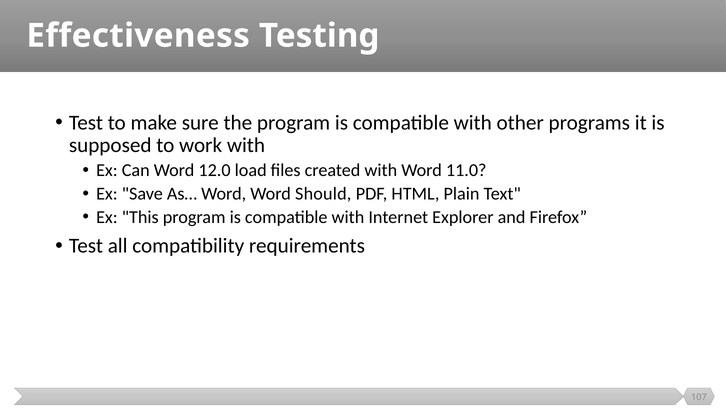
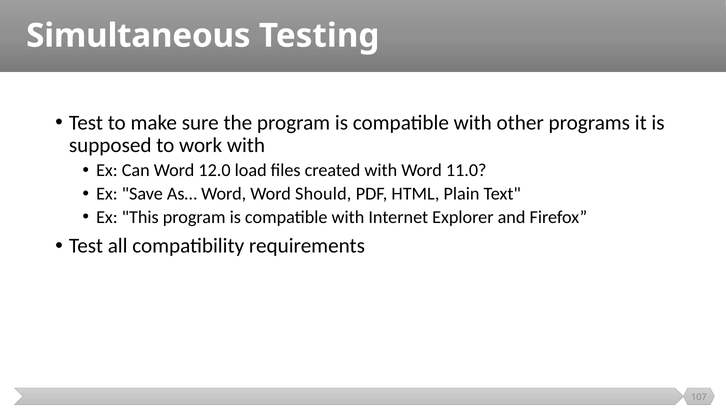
Effectiveness: Effectiveness -> Simultaneous (138, 36)
